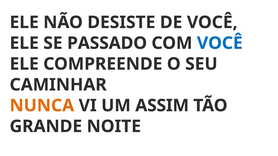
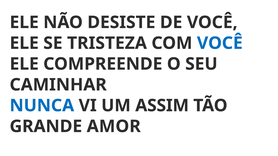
PASSADO: PASSADO -> TRISTEZA (107, 43)
NUNCA colour: orange -> blue (42, 106)
NOITE: NOITE -> AMOR (114, 127)
